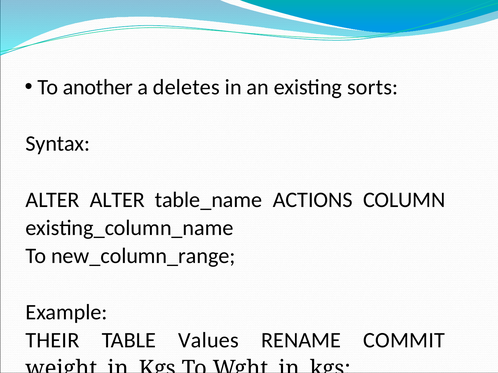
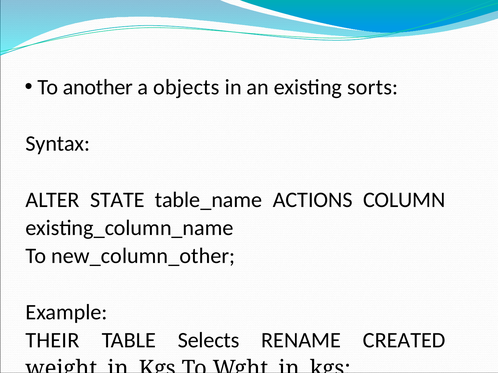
deletes: deletes -> objects (186, 87)
ALTER ALTER: ALTER -> STATE (117, 200)
new_column_range: new_column_range -> new_column_other (143, 256)
Values: Values -> Selects (209, 341)
COMMIT: COMMIT -> CREATED (404, 341)
